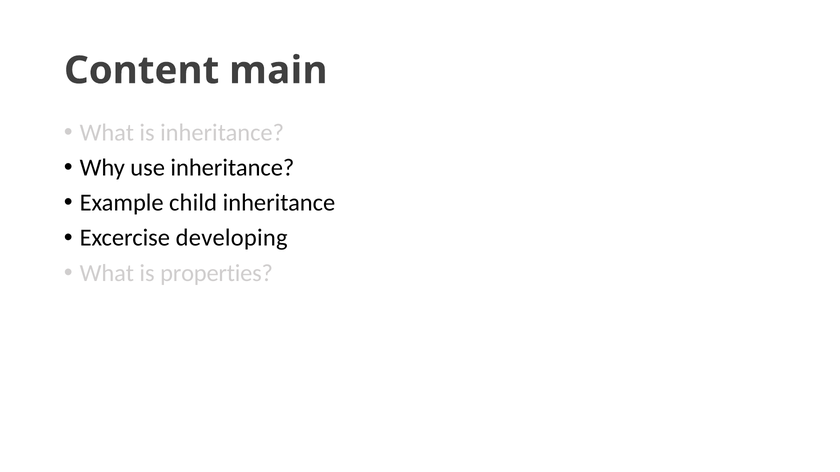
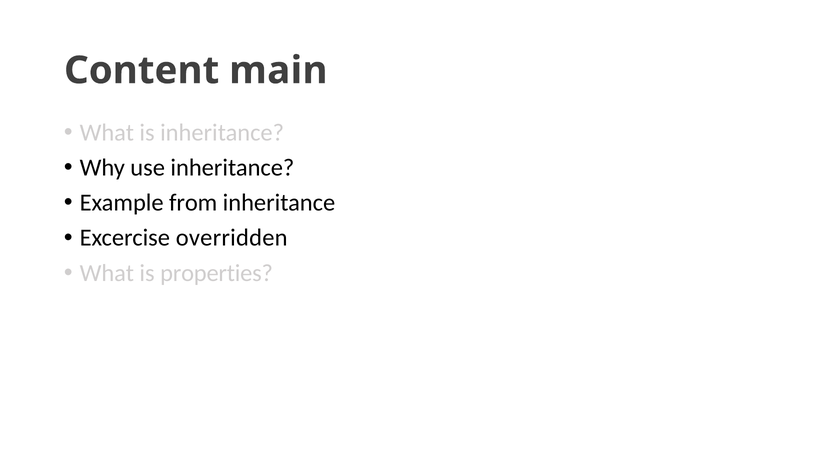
child: child -> from (193, 203)
developing: developing -> overridden (232, 238)
